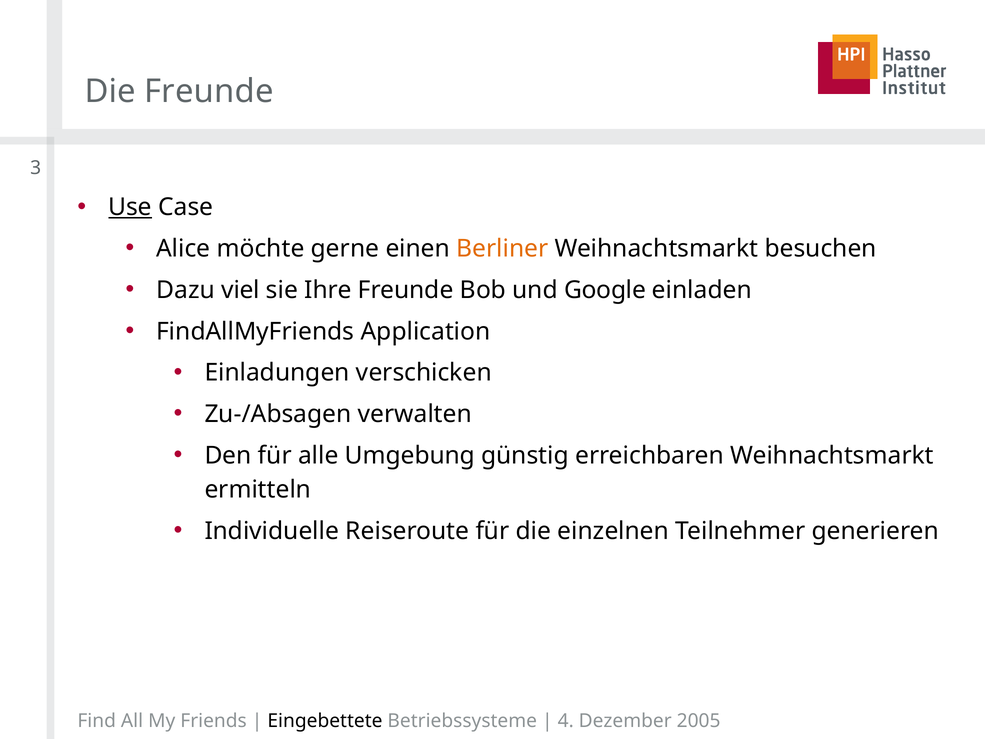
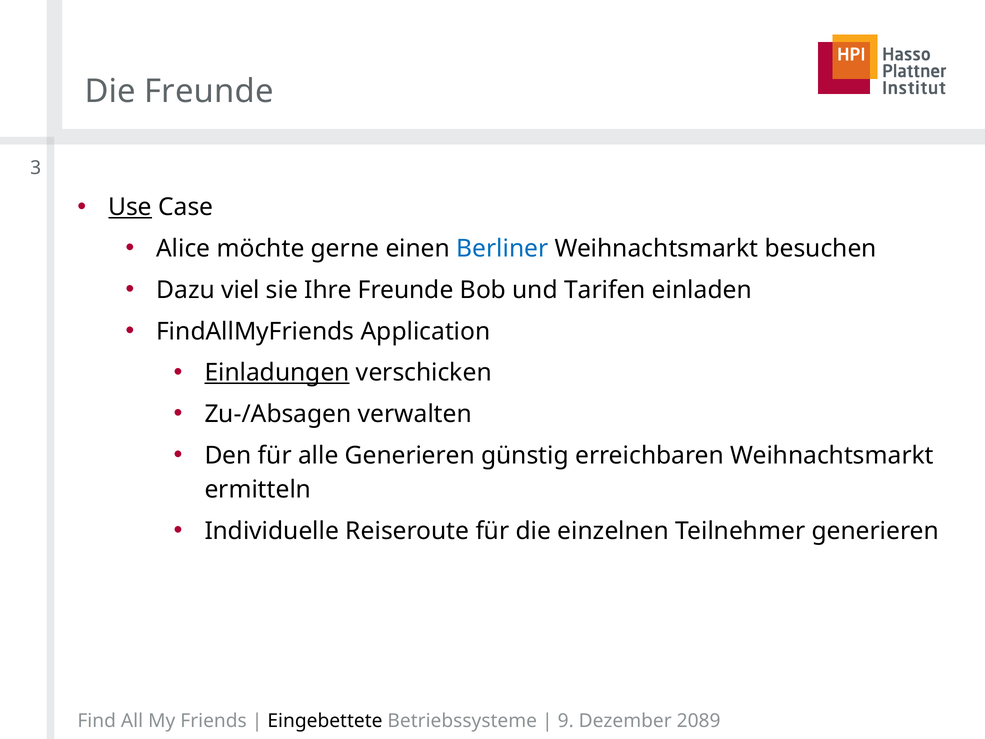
Berliner colour: orange -> blue (502, 249)
Google: Google -> Tarifen (605, 290)
Einladungen underline: none -> present (277, 373)
alle Umgebung: Umgebung -> Generieren (410, 455)
4: 4 -> 9 (566, 721)
2005: 2005 -> 2089 (699, 721)
